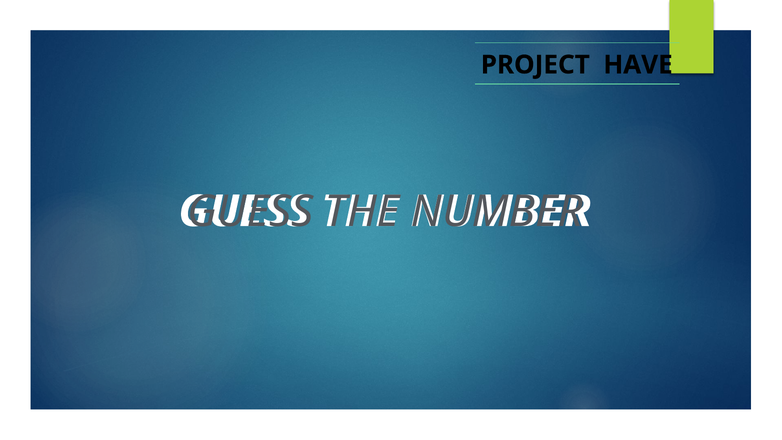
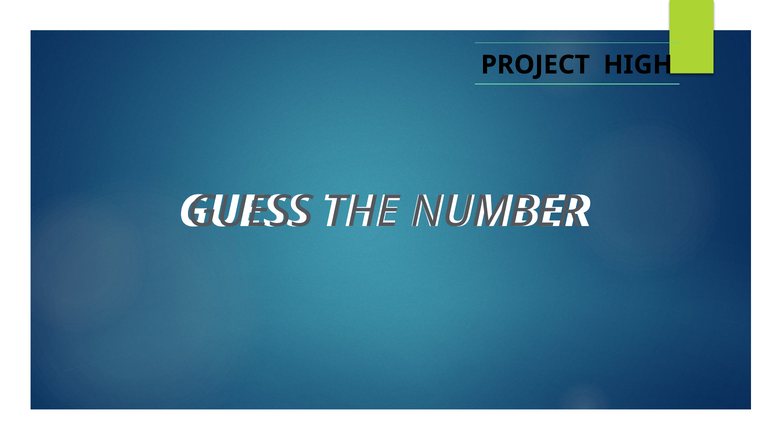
HAVE: HAVE -> HIGH (638, 65)
